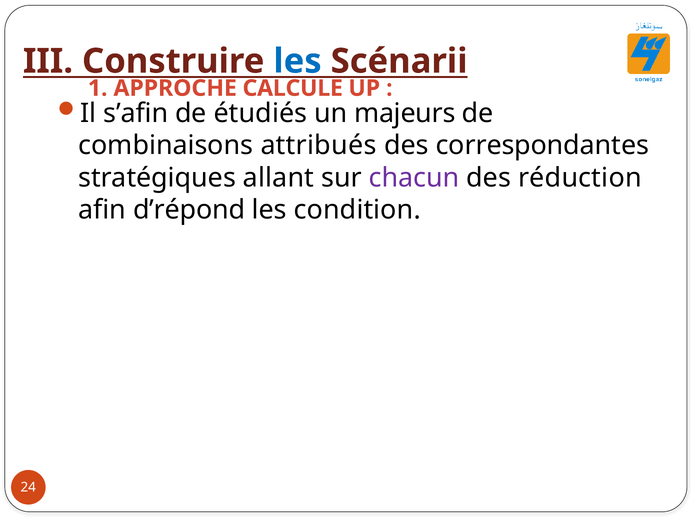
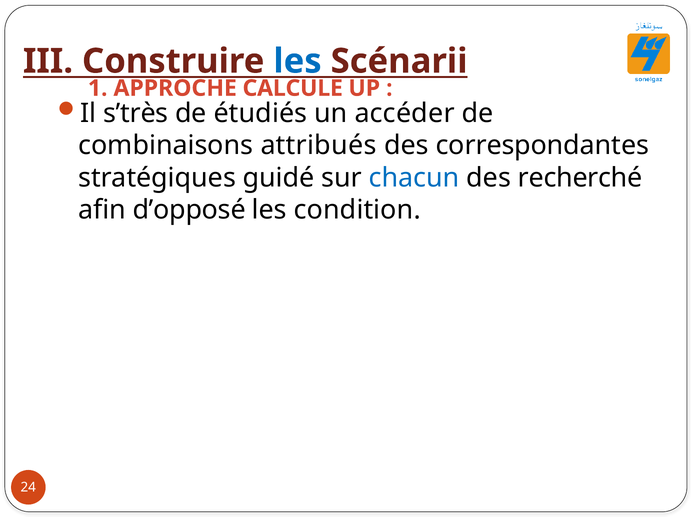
s’afin: s’afin -> s’très (136, 113)
majeurs: majeurs -> accéder (405, 113)
allant: allant -> guidé (279, 178)
chacun colour: purple -> blue (414, 178)
réduction: réduction -> recherché (580, 178)
d’répond: d’répond -> d’opposé (189, 210)
